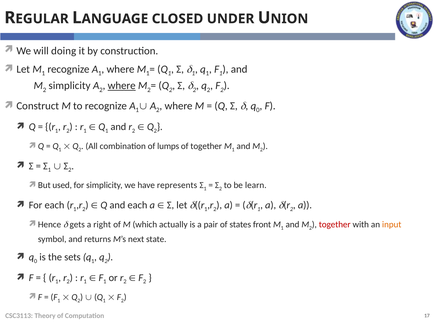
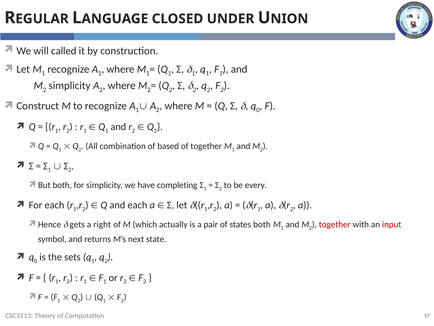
doing: doing -> called (64, 51)
where underline: present -> none (122, 86)
lumps: lumps -> based (168, 146)
used: used -> both (62, 185)
represents: represents -> completing (177, 185)
learn: learn -> every (256, 185)
states front: front -> both (262, 224)
input colour: orange -> red (392, 224)
